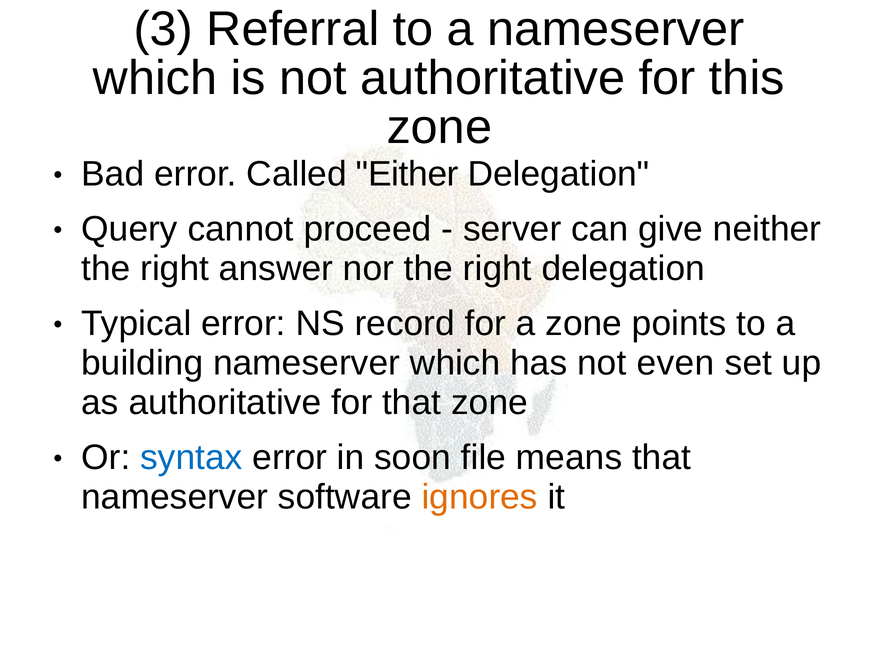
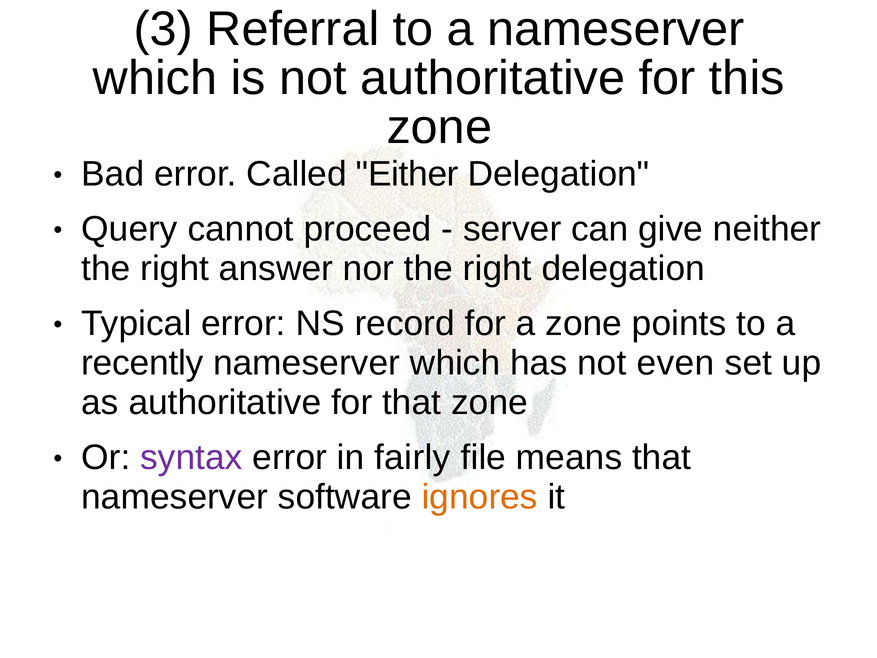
building: building -> recently (142, 363)
syntax colour: blue -> purple (191, 458)
soon: soon -> fairly (412, 458)
